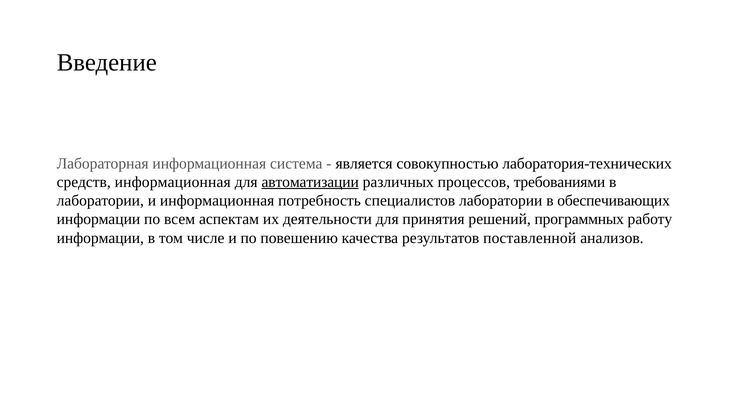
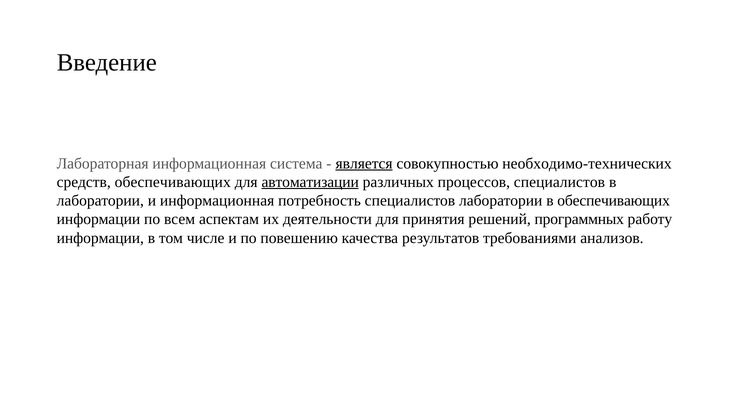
является underline: none -> present (364, 163)
лаборатория-технических: лаборатория-технических -> необходимо-технических (587, 163)
средств информационная: информационная -> обеспечивающих (173, 182)
процессов требованиями: требованиями -> специалистов (559, 182)
поставленной: поставленной -> требованиями (530, 238)
